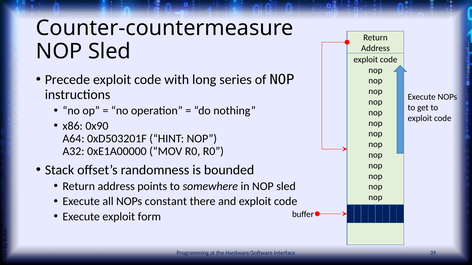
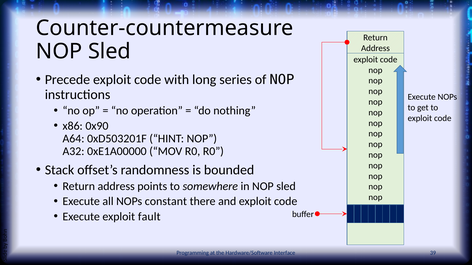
form: form -> fault (149, 217)
